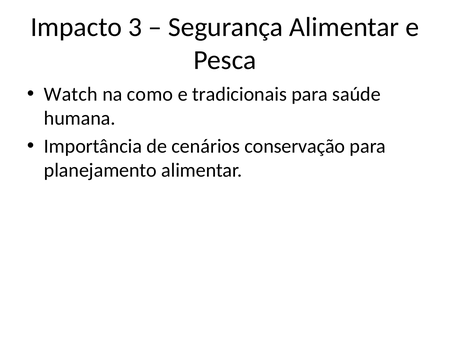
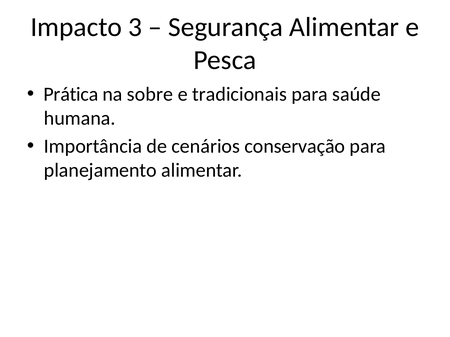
Watch: Watch -> Prática (71, 94)
como: como -> sobre (150, 94)
